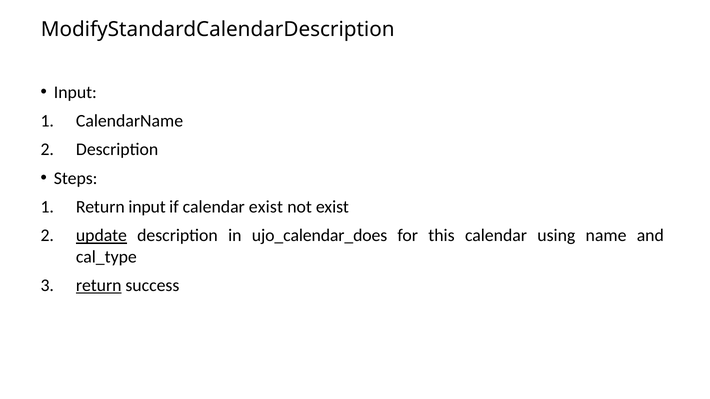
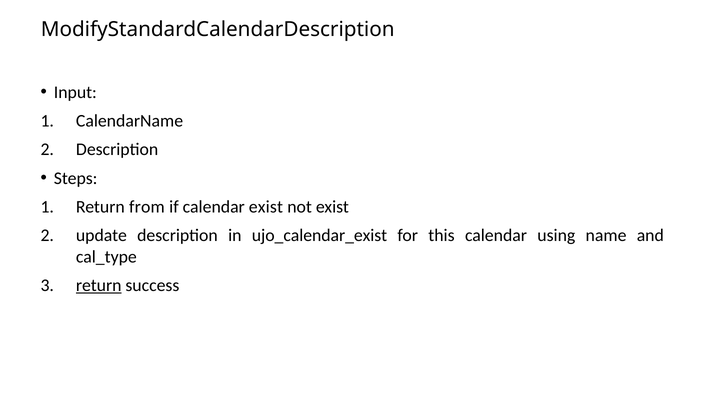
Return input: input -> from (147, 207)
update underline: present -> none (101, 236)
ujo_calendar_does: ujo_calendar_does -> ujo_calendar_exist (320, 236)
